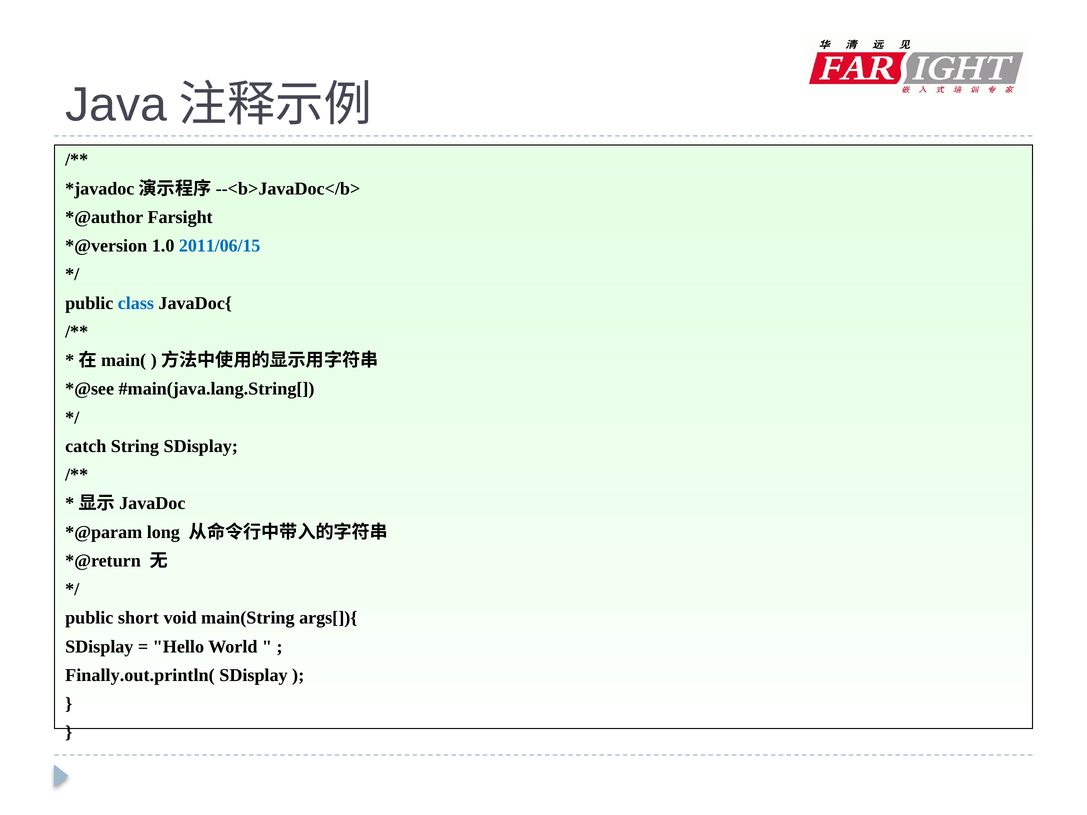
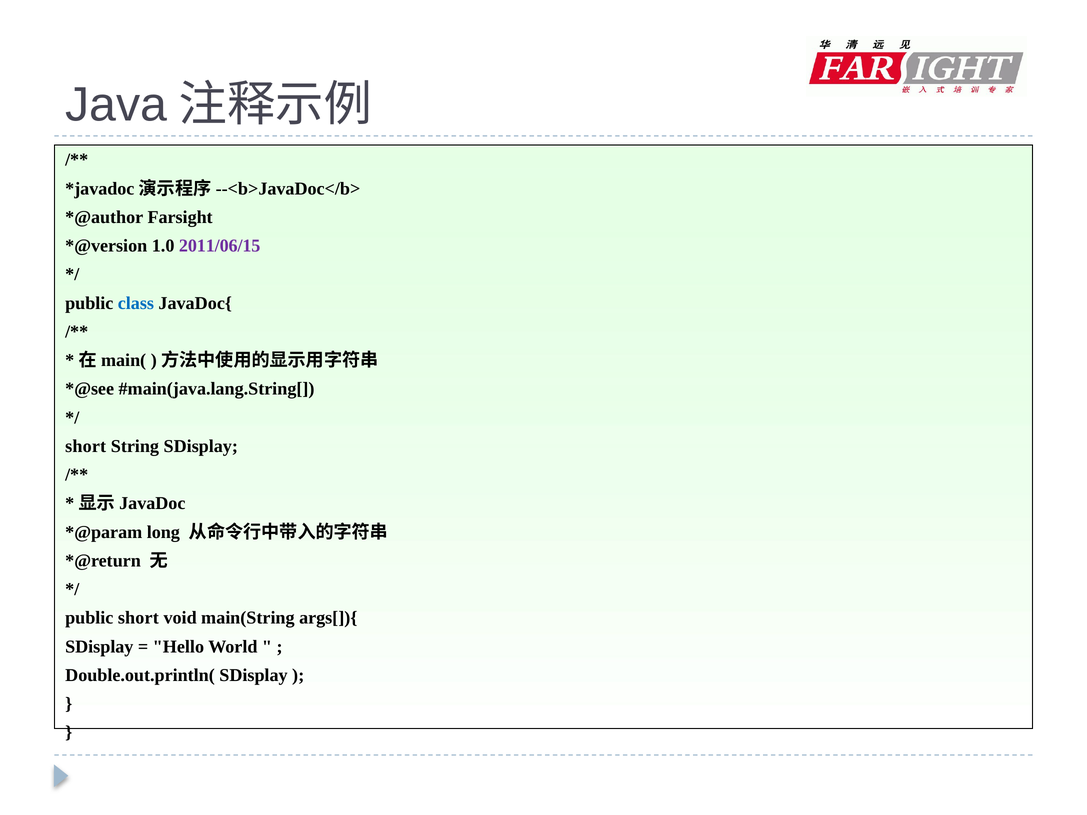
2011/06/15 colour: blue -> purple (220, 246)
catch: catch -> short (86, 446)
Finally.out.println(: Finally.out.println( -> Double.out.println( (140, 675)
